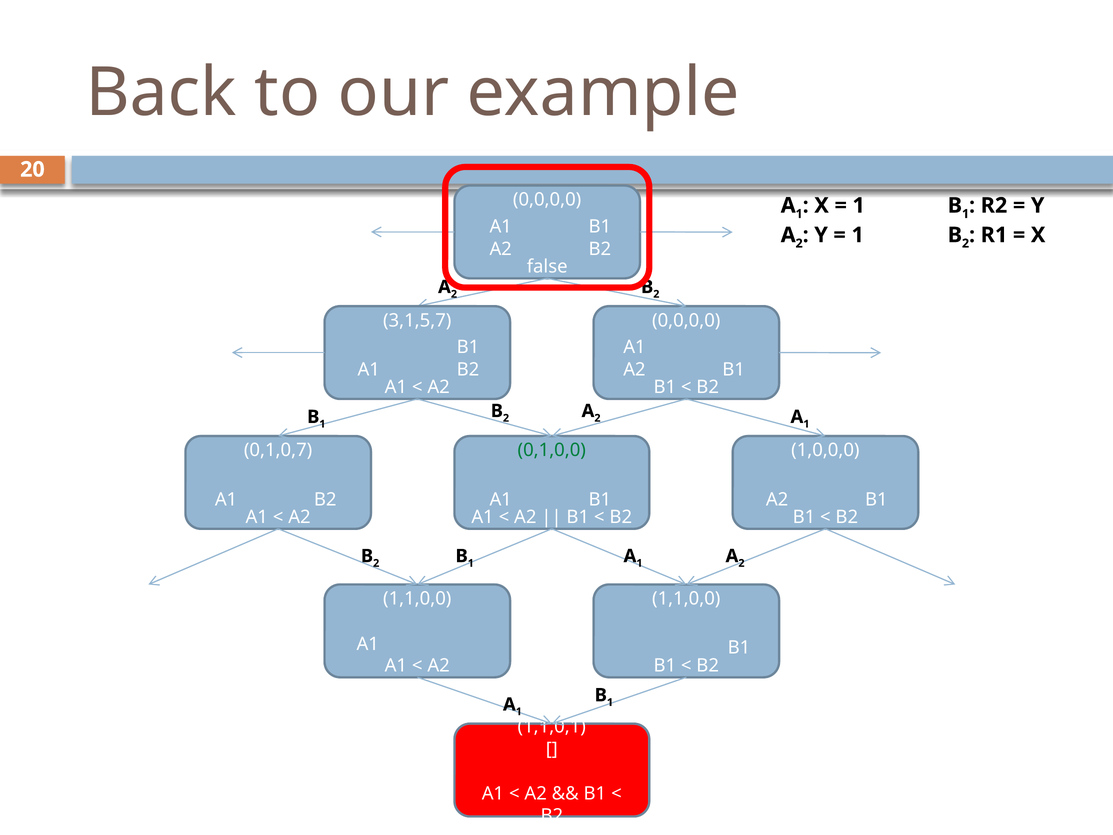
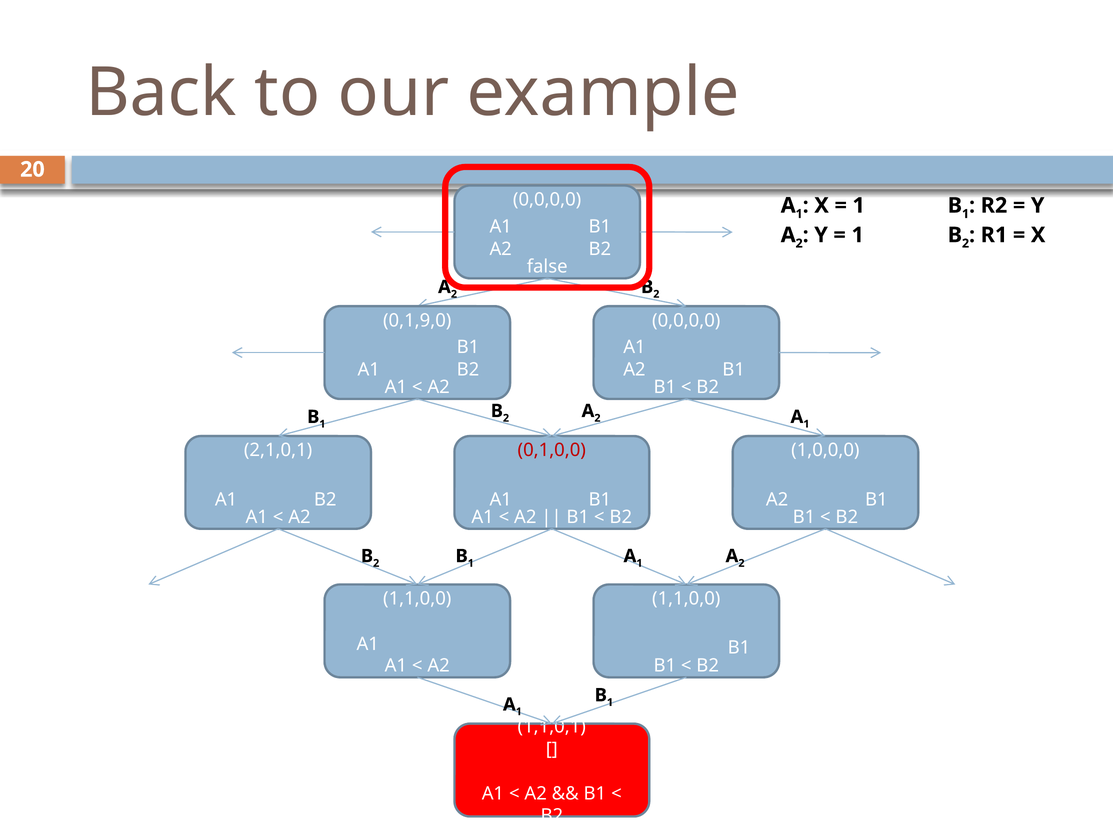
3,1,5,7: 3,1,5,7 -> 0,1,9,0 (417, 320)
0,1,0,7: 0,1,0,7 -> 2,1,0,1 (278, 450)
0,1,0,0 colour: green -> red (552, 450)
